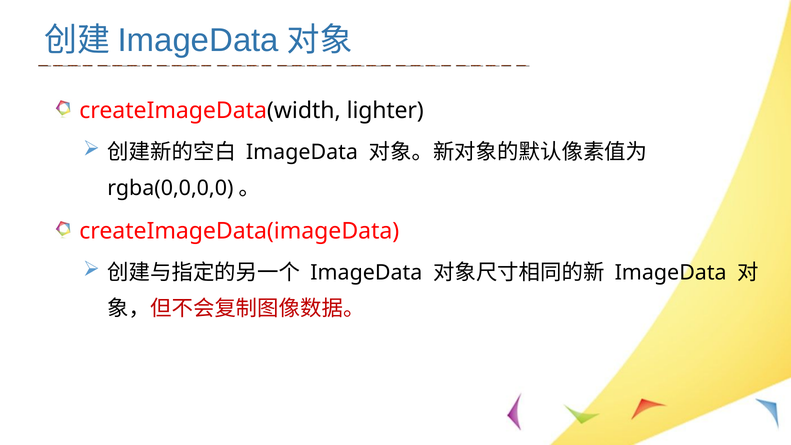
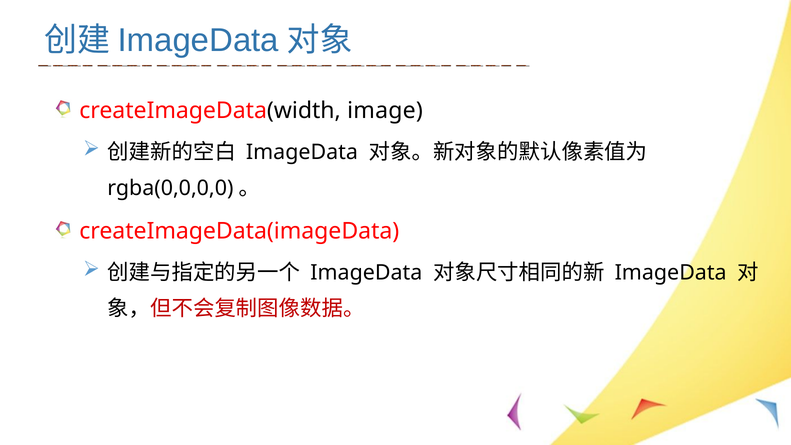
lighter: lighter -> image (385, 110)
